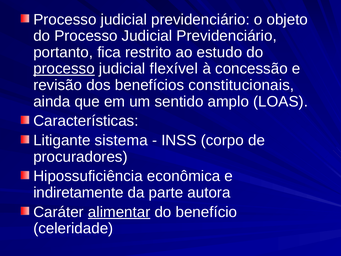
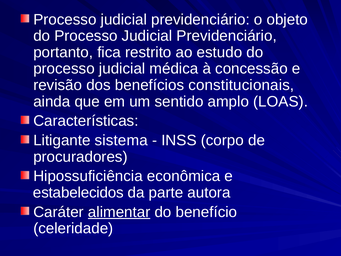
processo underline: present -> none (64, 69)
flexível: flexível -> médica (174, 69)
indiretamente: indiretamente -> estabelecidos (78, 192)
